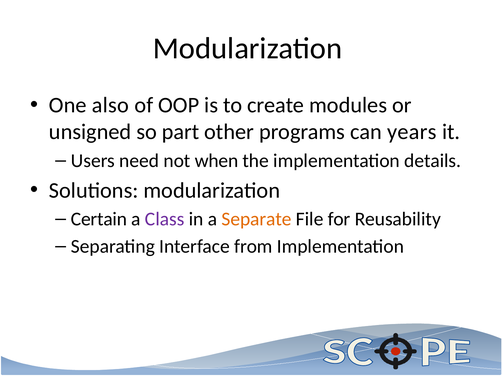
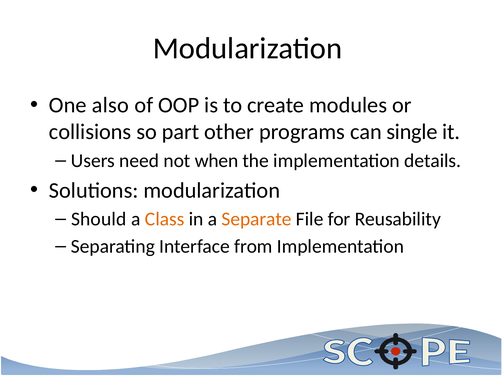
unsigned: unsigned -> collisions (90, 132)
years: years -> single (412, 132)
Certain: Certain -> Should (99, 220)
Class colour: purple -> orange (165, 220)
